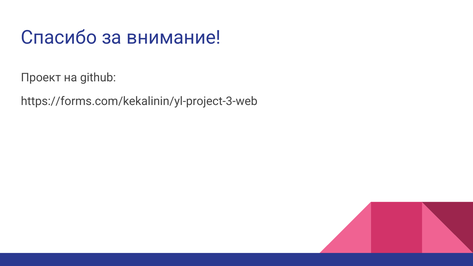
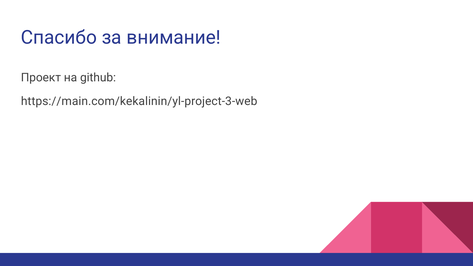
https://forms.com/kekalinin/yl-project-3-web: https://forms.com/kekalinin/yl-project-3-web -> https://main.com/kekalinin/yl-project-3-web (139, 101)
